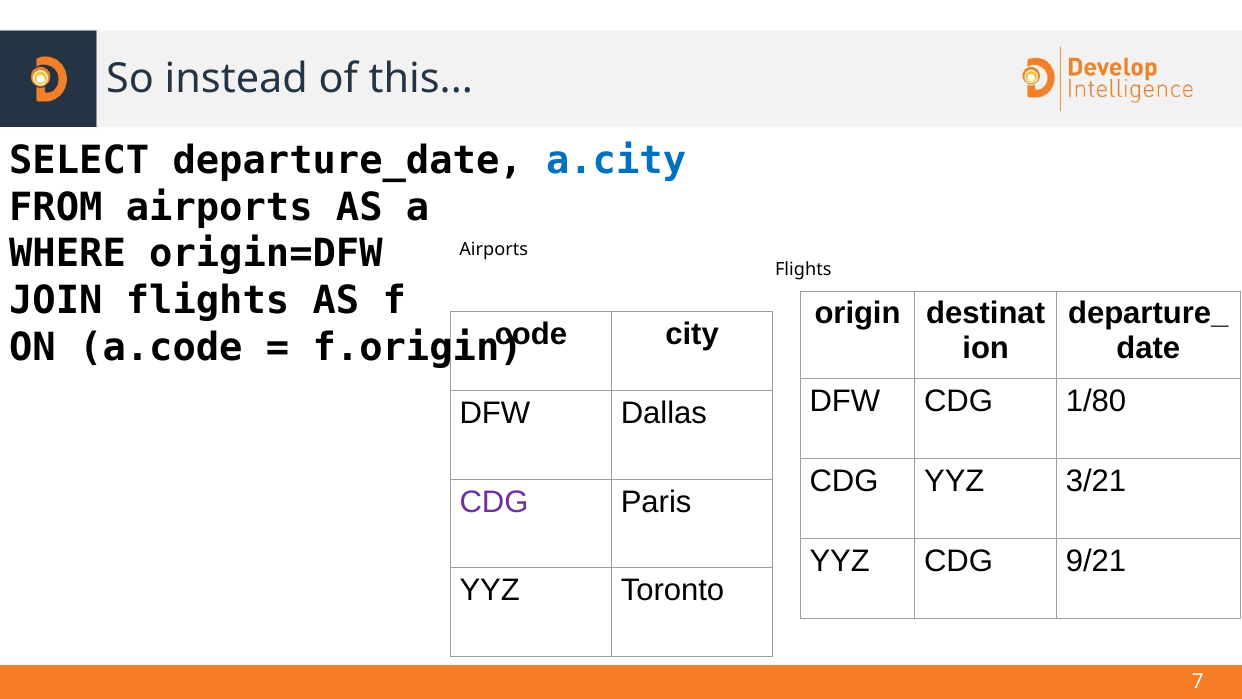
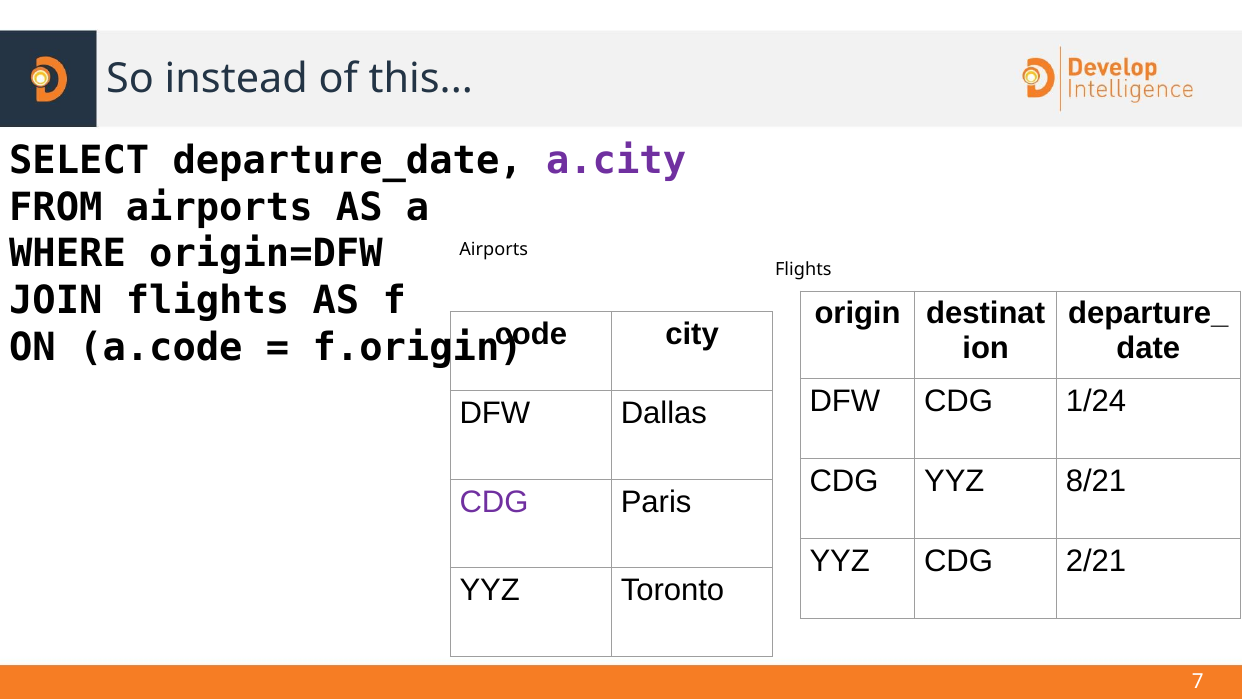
a.city colour: blue -> purple (616, 161)
1/80: 1/80 -> 1/24 (1096, 401)
3/21: 3/21 -> 8/21 (1096, 481)
9/21: 9/21 -> 2/21 (1096, 560)
